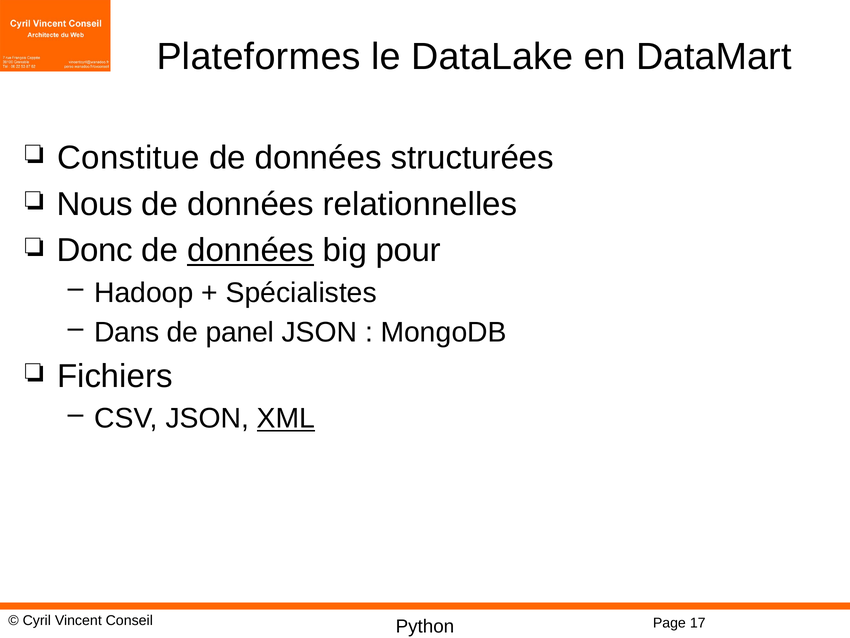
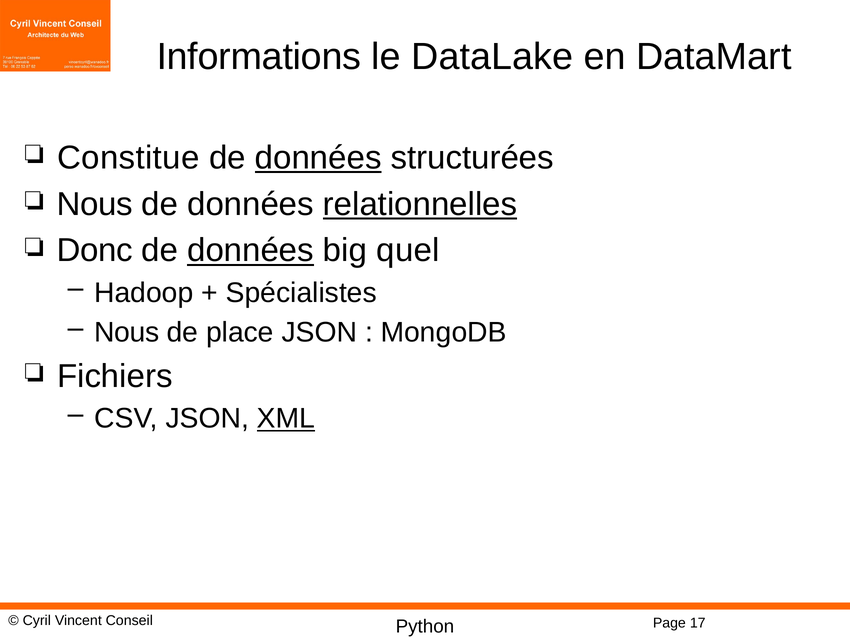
Plateformes: Plateformes -> Informations (259, 57)
données underline: none -> present (318, 158)
relationnelles underline: none -> present (420, 204)
pour: pour -> quel (408, 250)
Dans: Dans -> Nous (127, 332)
panel: panel -> place (240, 332)
